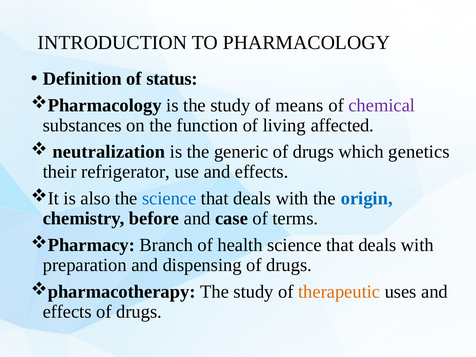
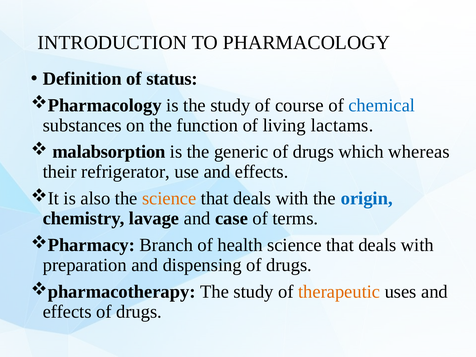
means: means -> course (299, 105)
chemical colour: purple -> blue (382, 105)
affected: affected -> lactams (342, 125)
neutralization: neutralization -> malabsorption (109, 152)
genetics: genetics -> whereas (419, 152)
science colour: blue -> orange (169, 198)
before: before -> lavage (154, 218)
